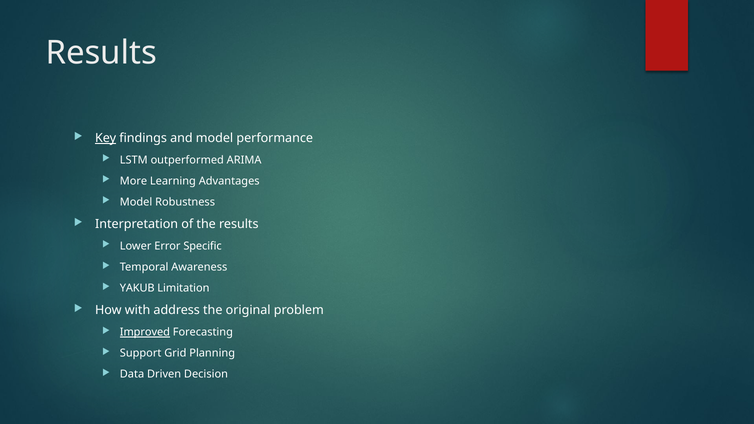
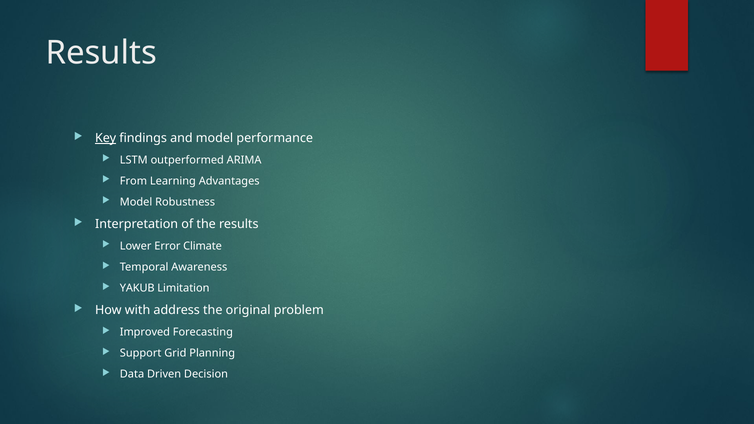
More: More -> From (133, 181)
Specific: Specific -> Climate (203, 246)
Improved underline: present -> none (145, 332)
